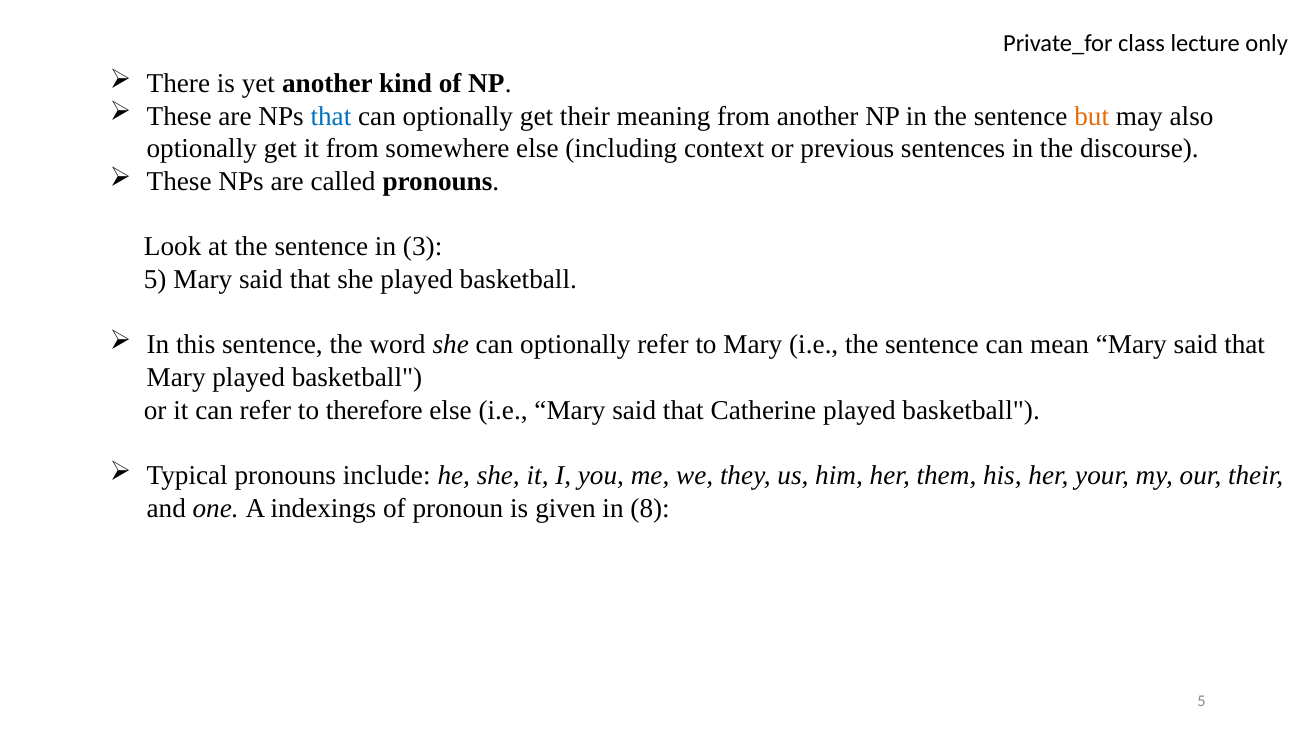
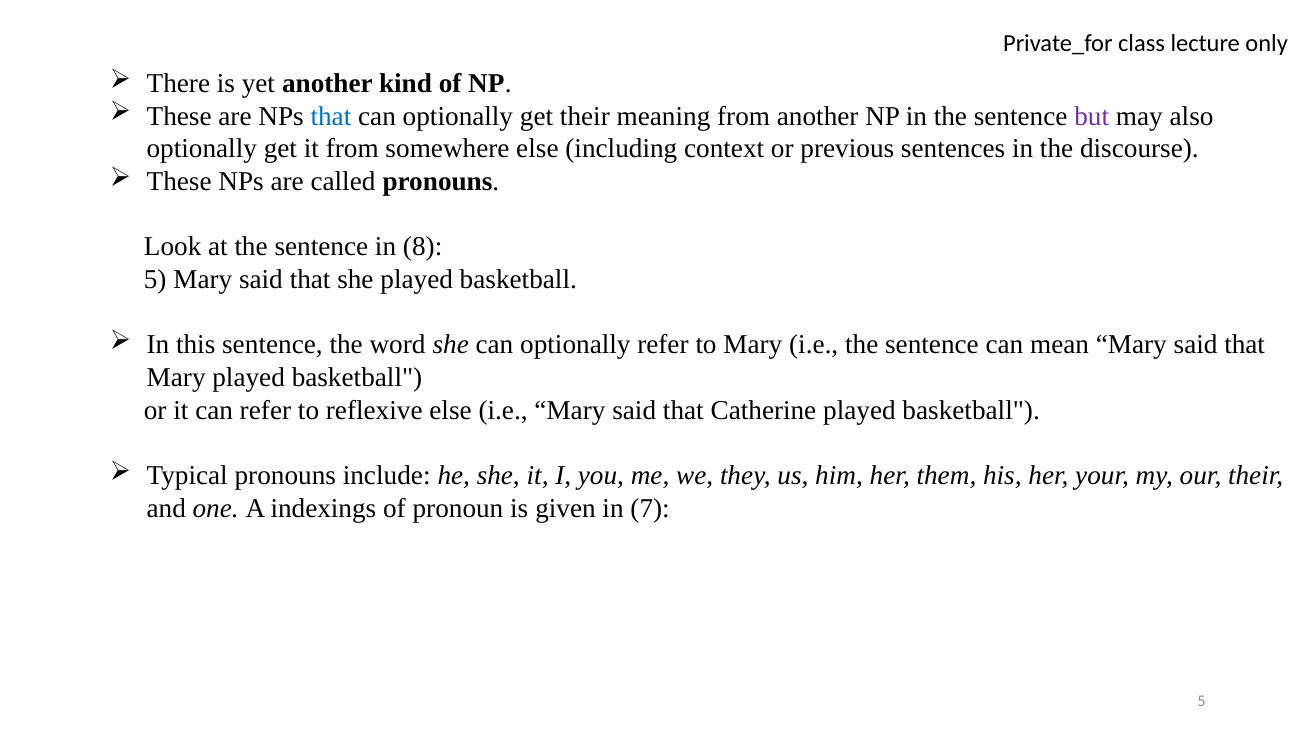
but colour: orange -> purple (1092, 116)
3: 3 -> 8 (423, 247)
therefore: therefore -> reflexive (374, 410)
8: 8 -> 7 (650, 508)
